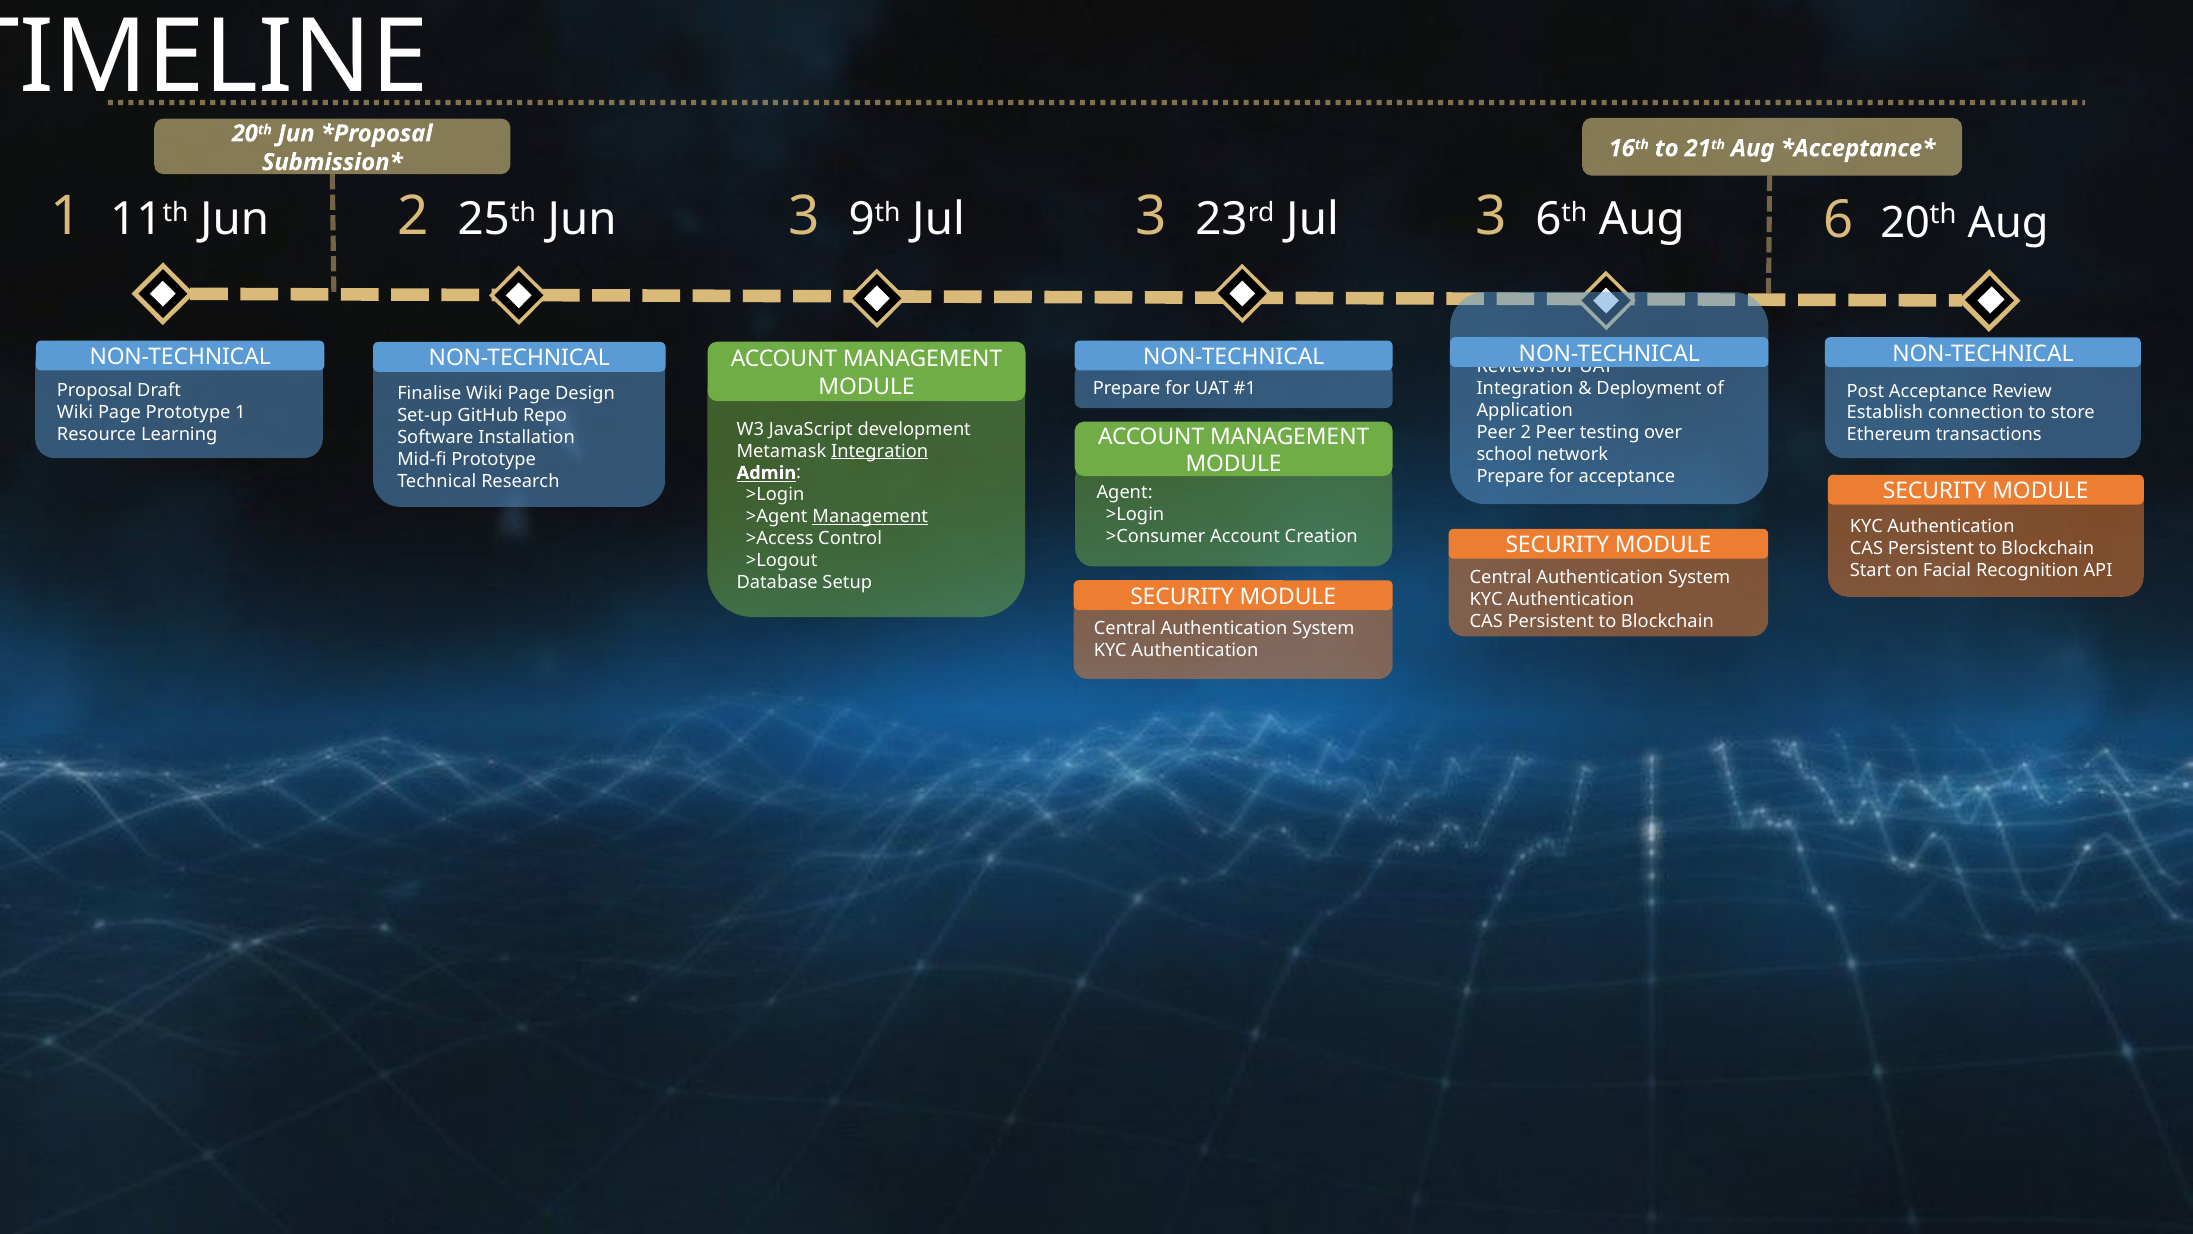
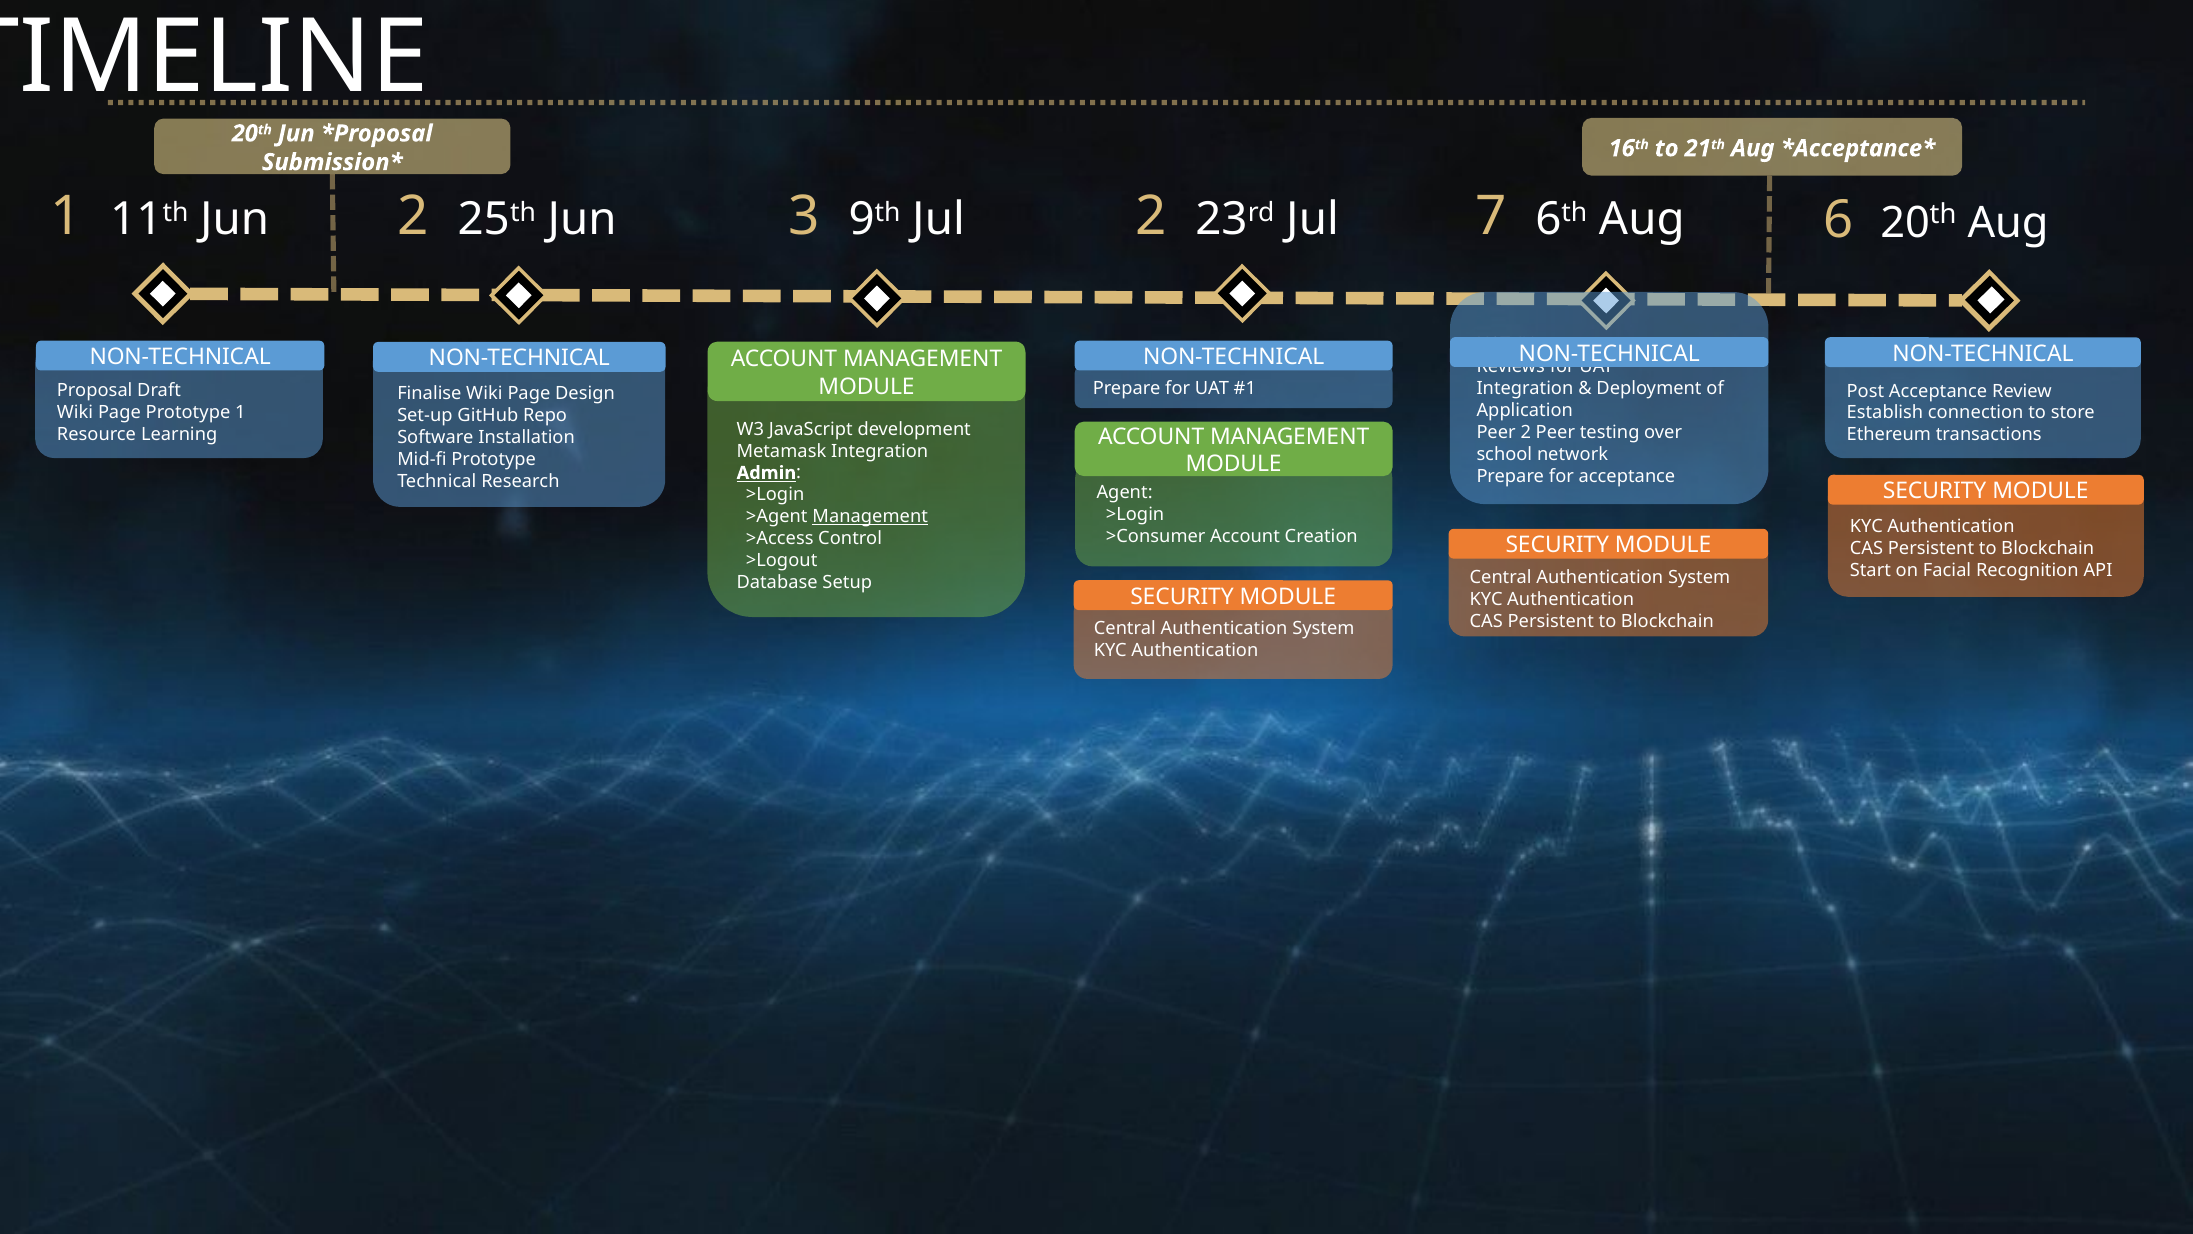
9th Jul 3: 3 -> 2 (1151, 217)
23rd Jul 3: 3 -> 7 (1491, 217)
Integration underline: present -> none (880, 451)
